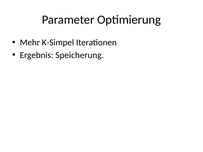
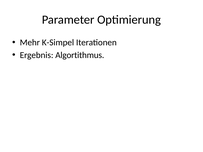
Speicherung: Speicherung -> Algortithmus (80, 55)
